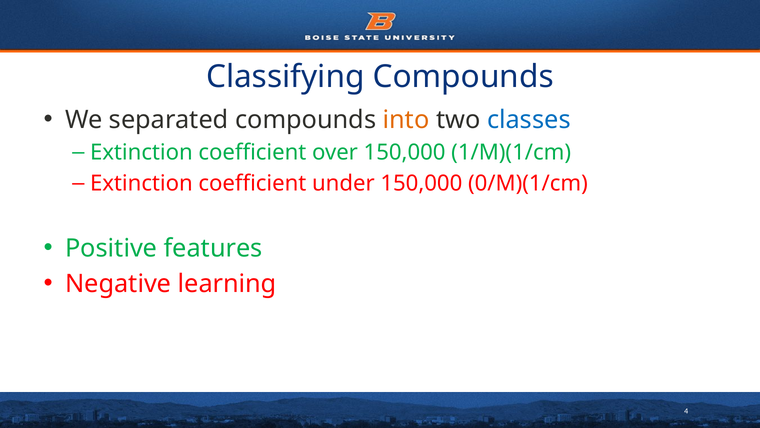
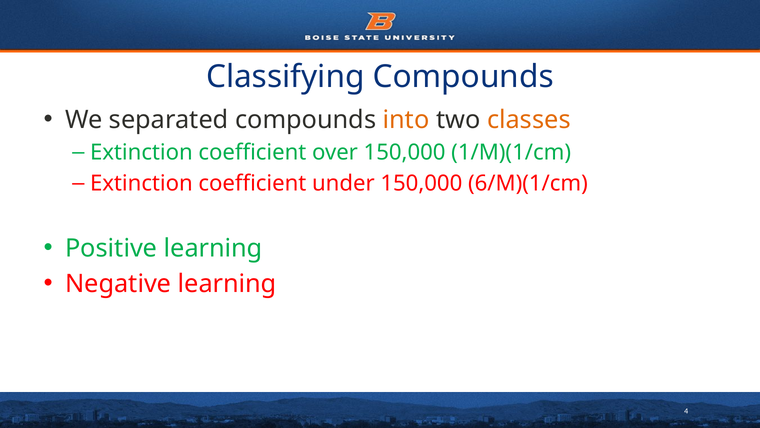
classes colour: blue -> orange (529, 120)
0/M)(1/cm: 0/M)(1/cm -> 6/M)(1/cm (528, 183)
Positive features: features -> learning (213, 248)
